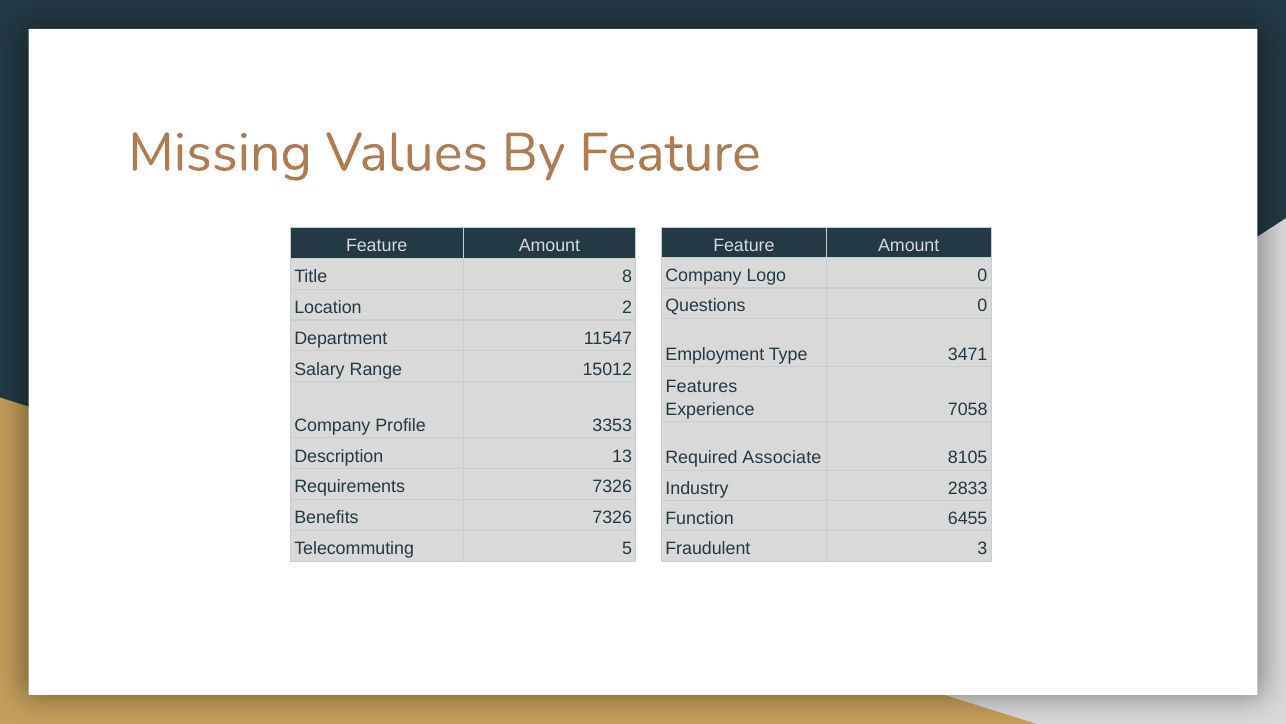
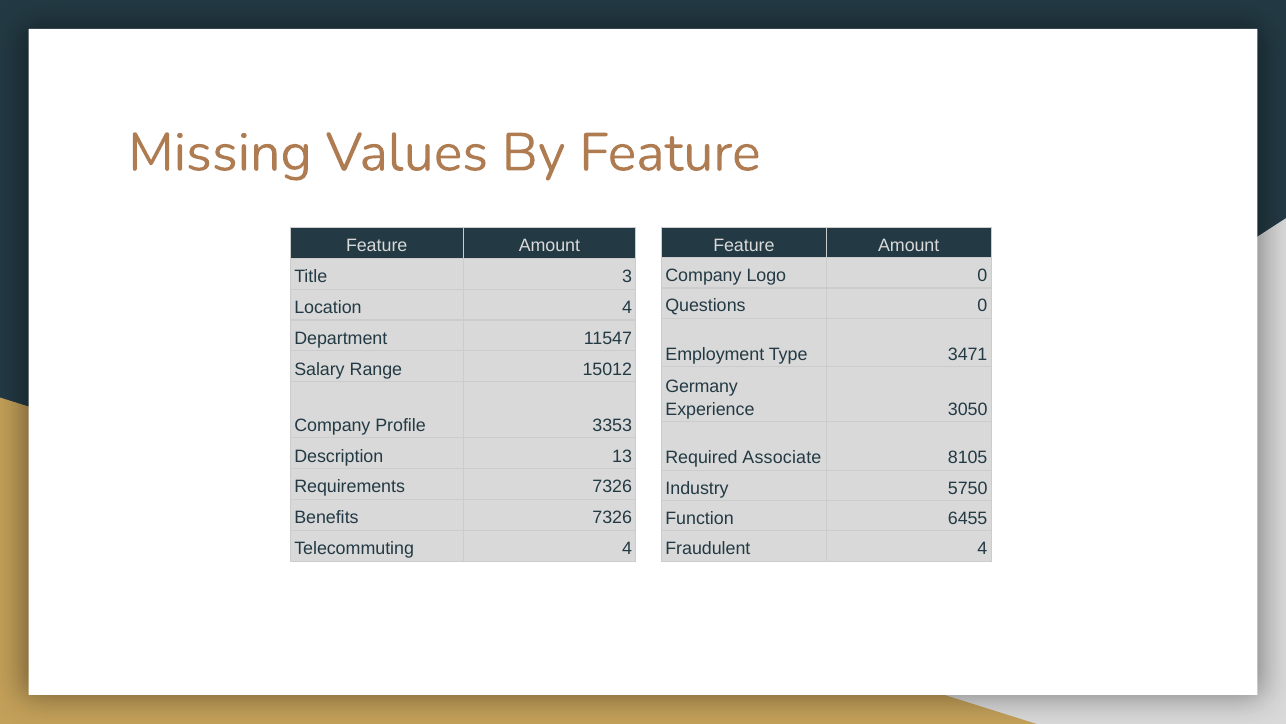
8: 8 -> 3 (627, 276)
Location 2: 2 -> 4 (627, 307)
Features: Features -> Germany (702, 386)
7058: 7058 -> 3050 (968, 409)
2833: 2833 -> 5750 (968, 488)
Telecommuting 5: 5 -> 4 (627, 548)
Fraudulent 3: 3 -> 4 (982, 548)
